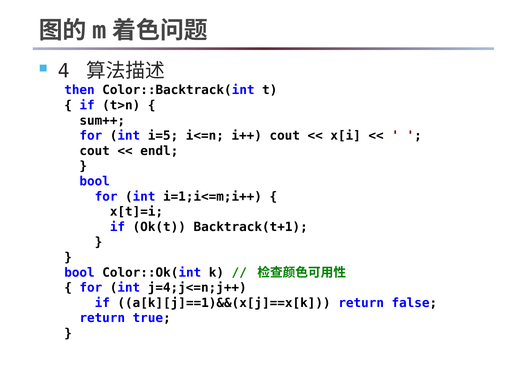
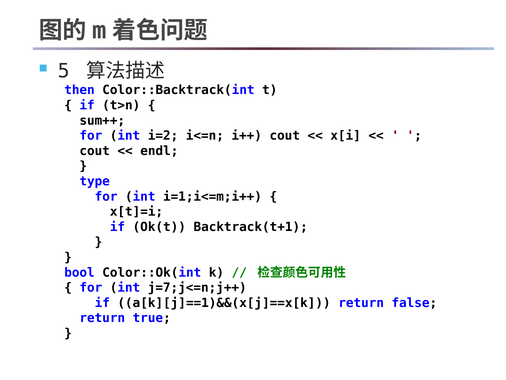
4: 4 -> 5 (64, 71)
i=5: i=5 -> i=2 (163, 136)
bool: bool -> type (95, 181)
j=4;j<=n;j++: j=4;j<=n;j++ -> j=7;j<=n;j++ (197, 287)
